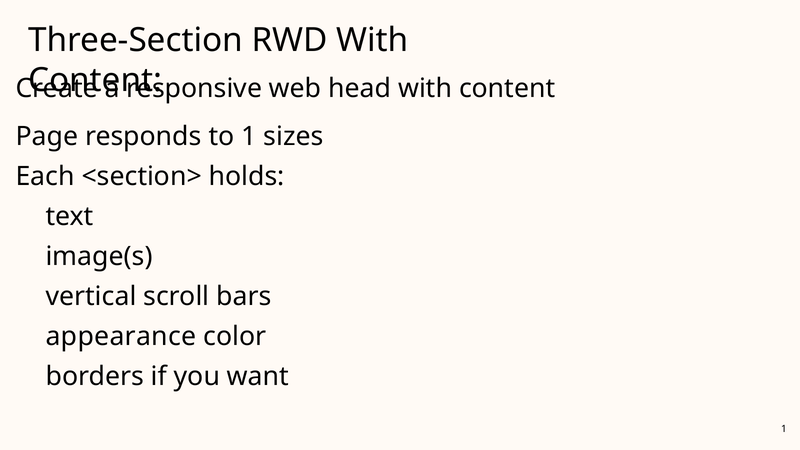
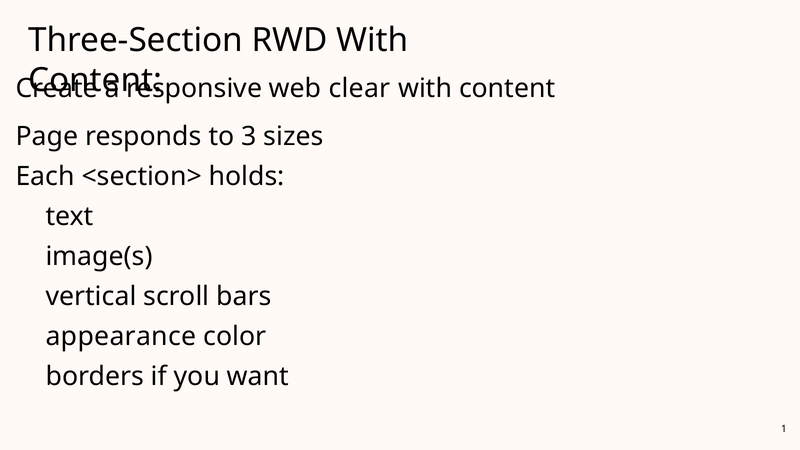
head: head -> clear (360, 88)
to 1: 1 -> 3 (249, 136)
